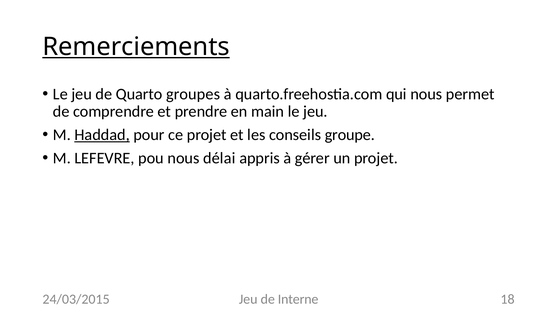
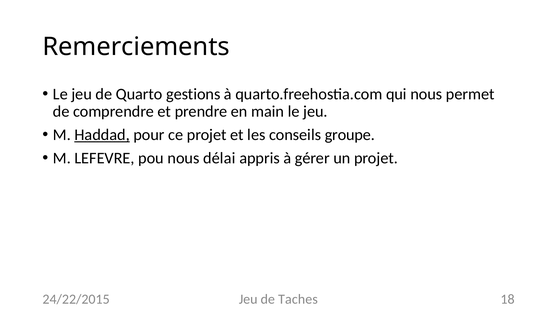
Remerciements underline: present -> none (136, 47)
groupes: groupes -> gestions (193, 94)
24/03/2015: 24/03/2015 -> 24/22/2015 (76, 300)
Interne: Interne -> Taches (298, 300)
